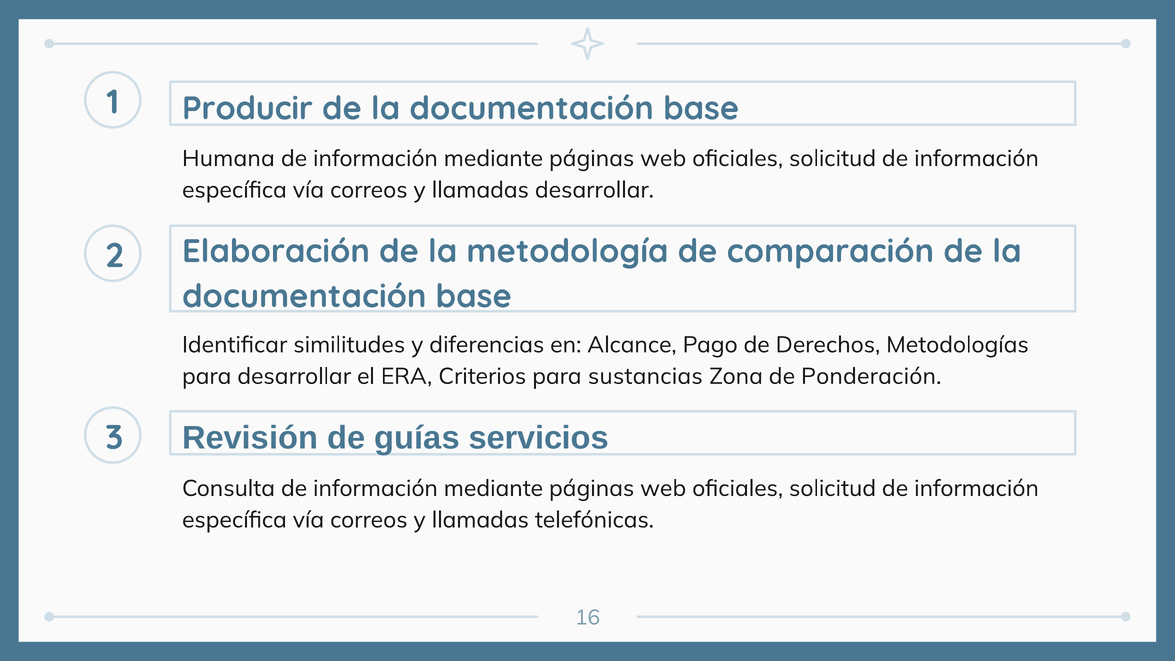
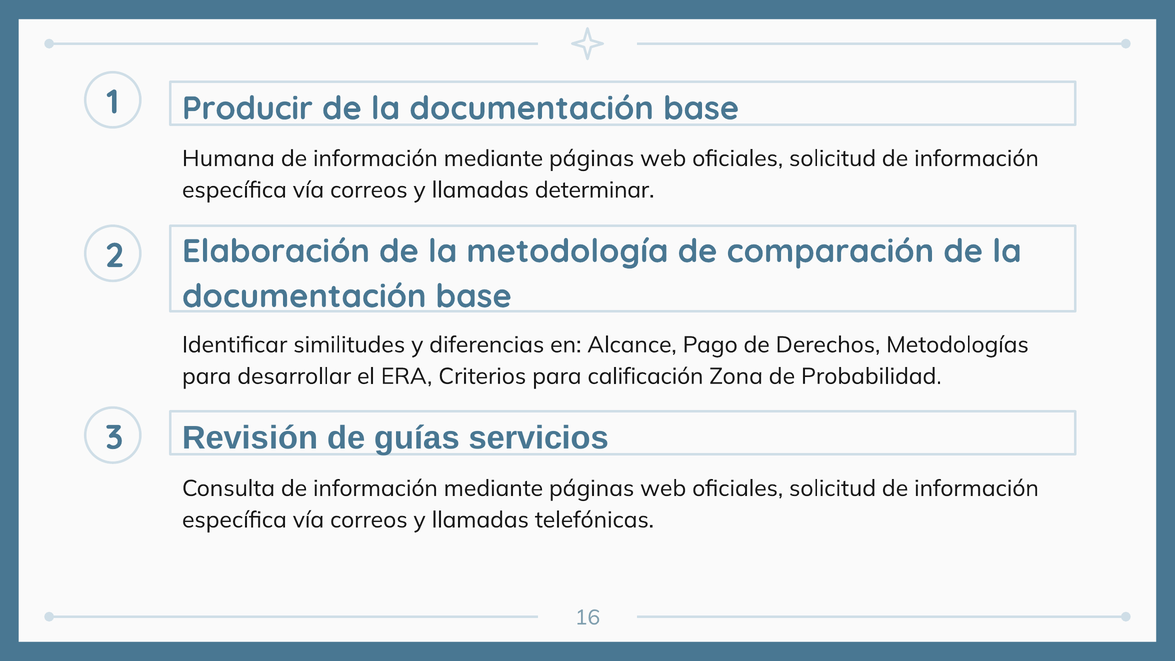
llamadas desarrollar: desarrollar -> determinar (595, 190)
sustancias: sustancias -> calificación (645, 376)
Ponderación: Ponderación -> Probabilidad (871, 376)
